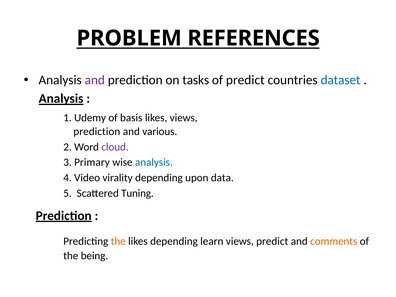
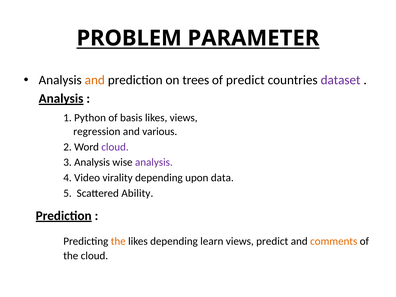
REFERENCES: REFERENCES -> PARAMETER (253, 38)
and colour: purple -> orange (95, 80)
tasks: tasks -> trees (196, 80)
dataset colour: blue -> purple (341, 80)
Udemy: Udemy -> Python (90, 118)
prediction: prediction -> regression (97, 131)
3 Primary: Primary -> Analysis (92, 162)
analysis colour: blue -> purple (154, 162)
Tuning: Tuning -> Ability (137, 193)
the being: being -> cloud (94, 256)
